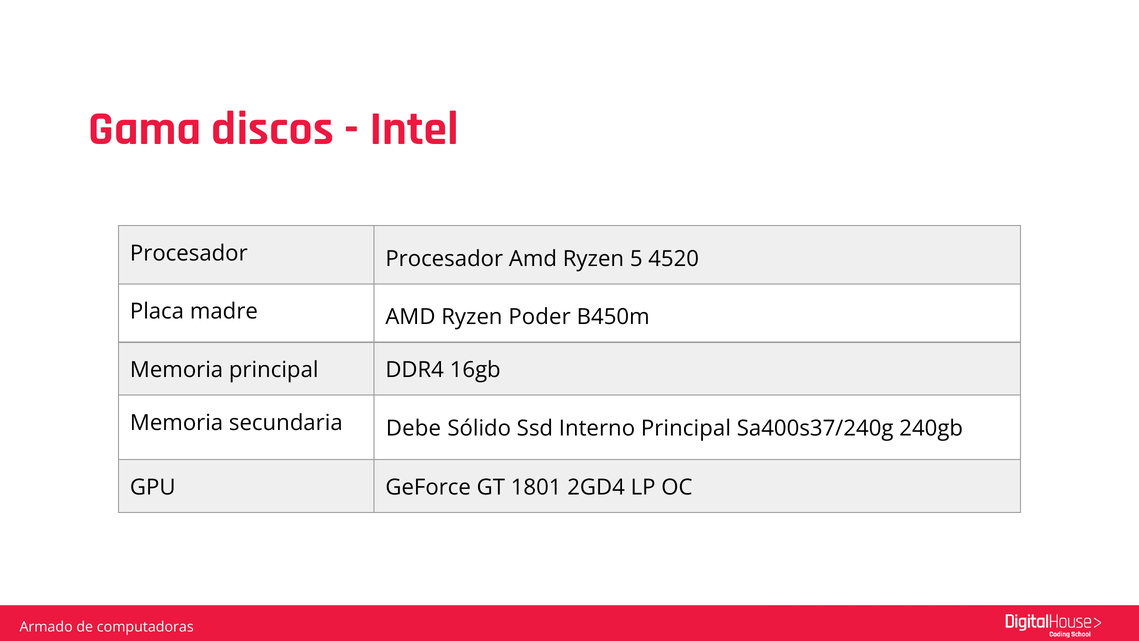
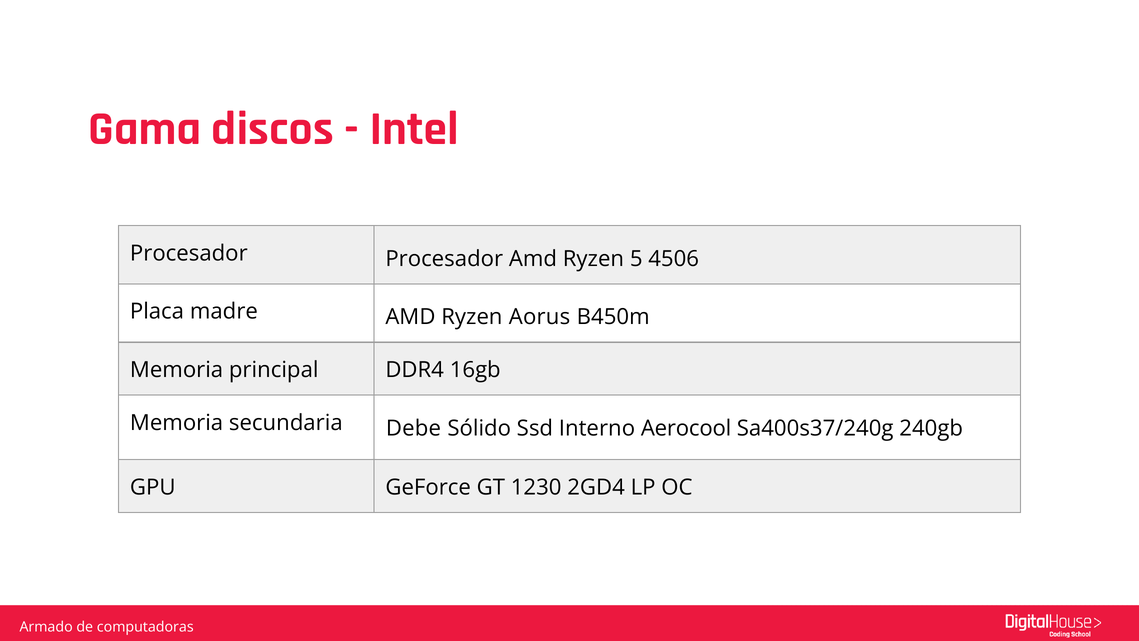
4520: 4520 -> 4506 (674, 259)
Poder: Poder -> Aorus (540, 317)
Interno Principal: Principal -> Aerocool (686, 428)
1801: 1801 -> 1230 (536, 487)
